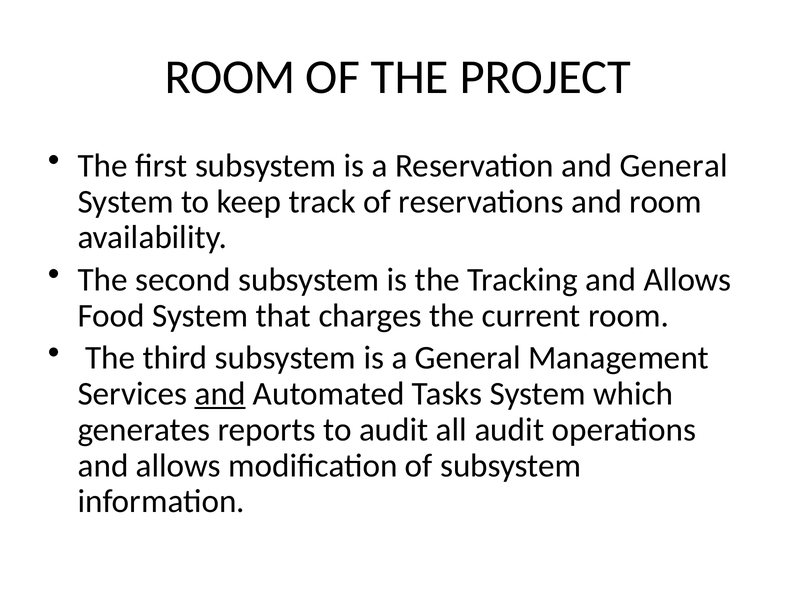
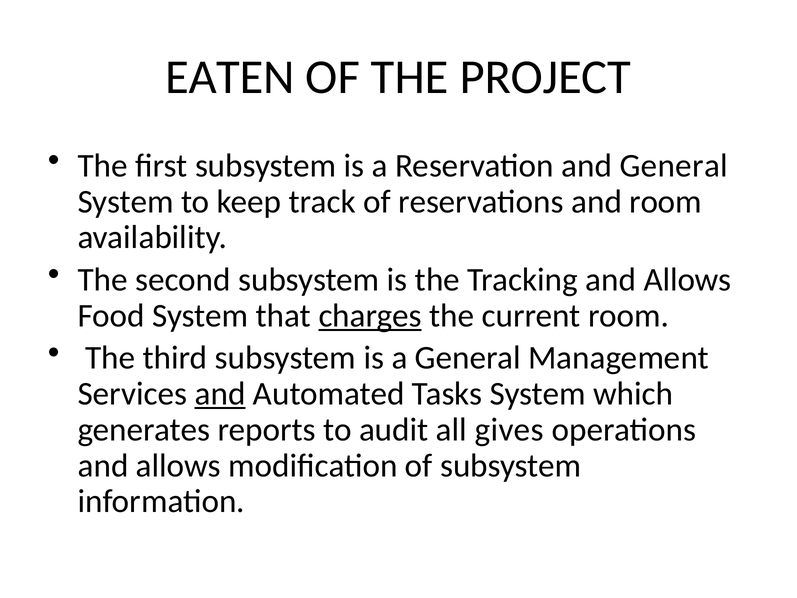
ROOM: ROOM -> EATEN (230, 77)
charges underline: none -> present (370, 316)
all audit: audit -> gives (509, 429)
